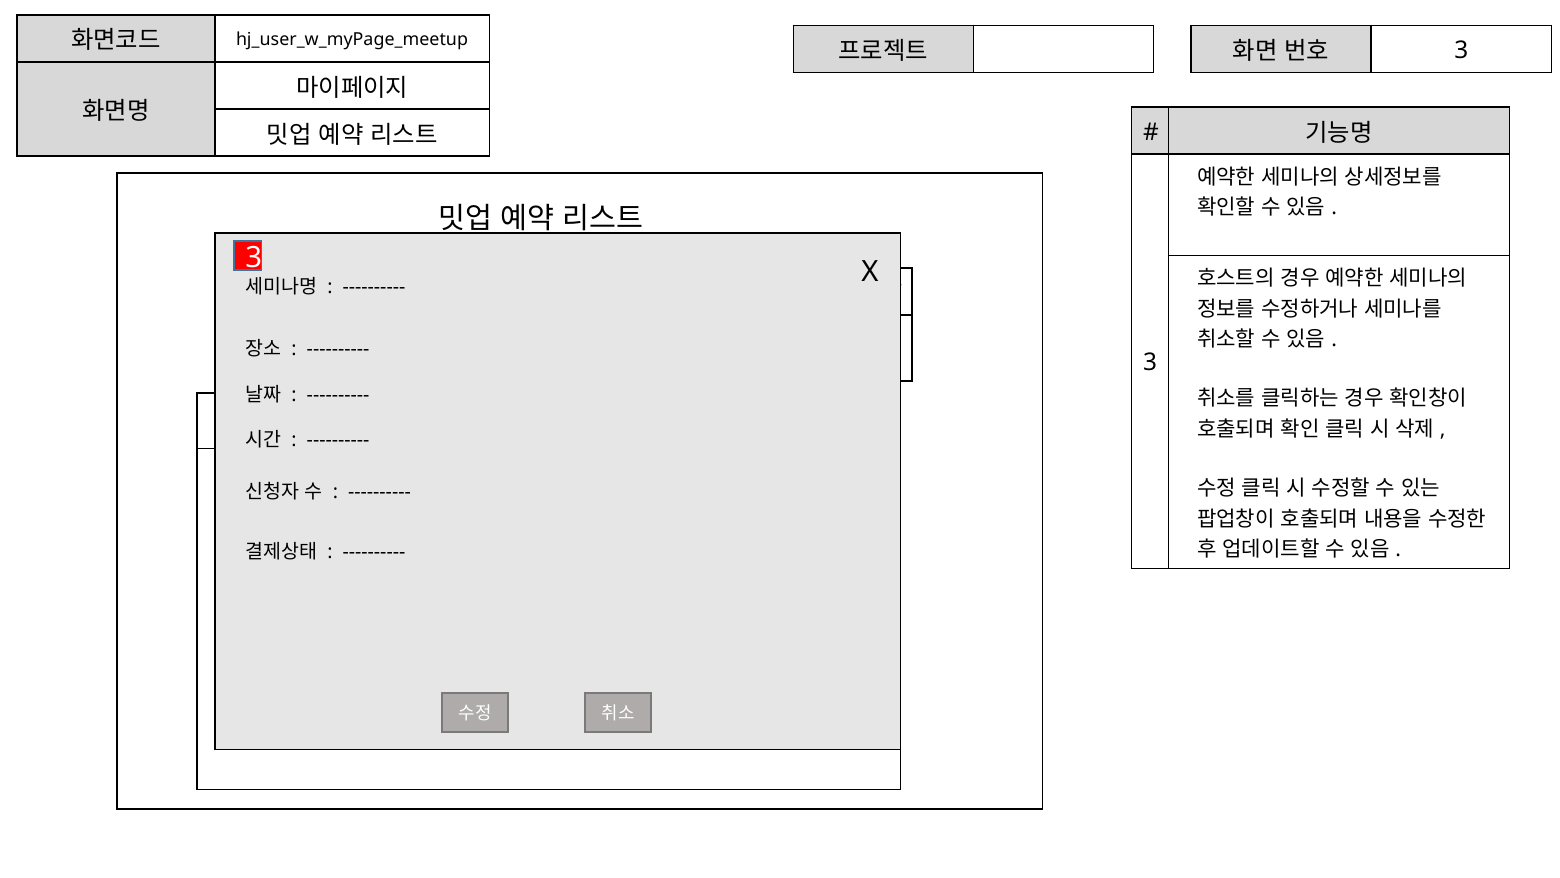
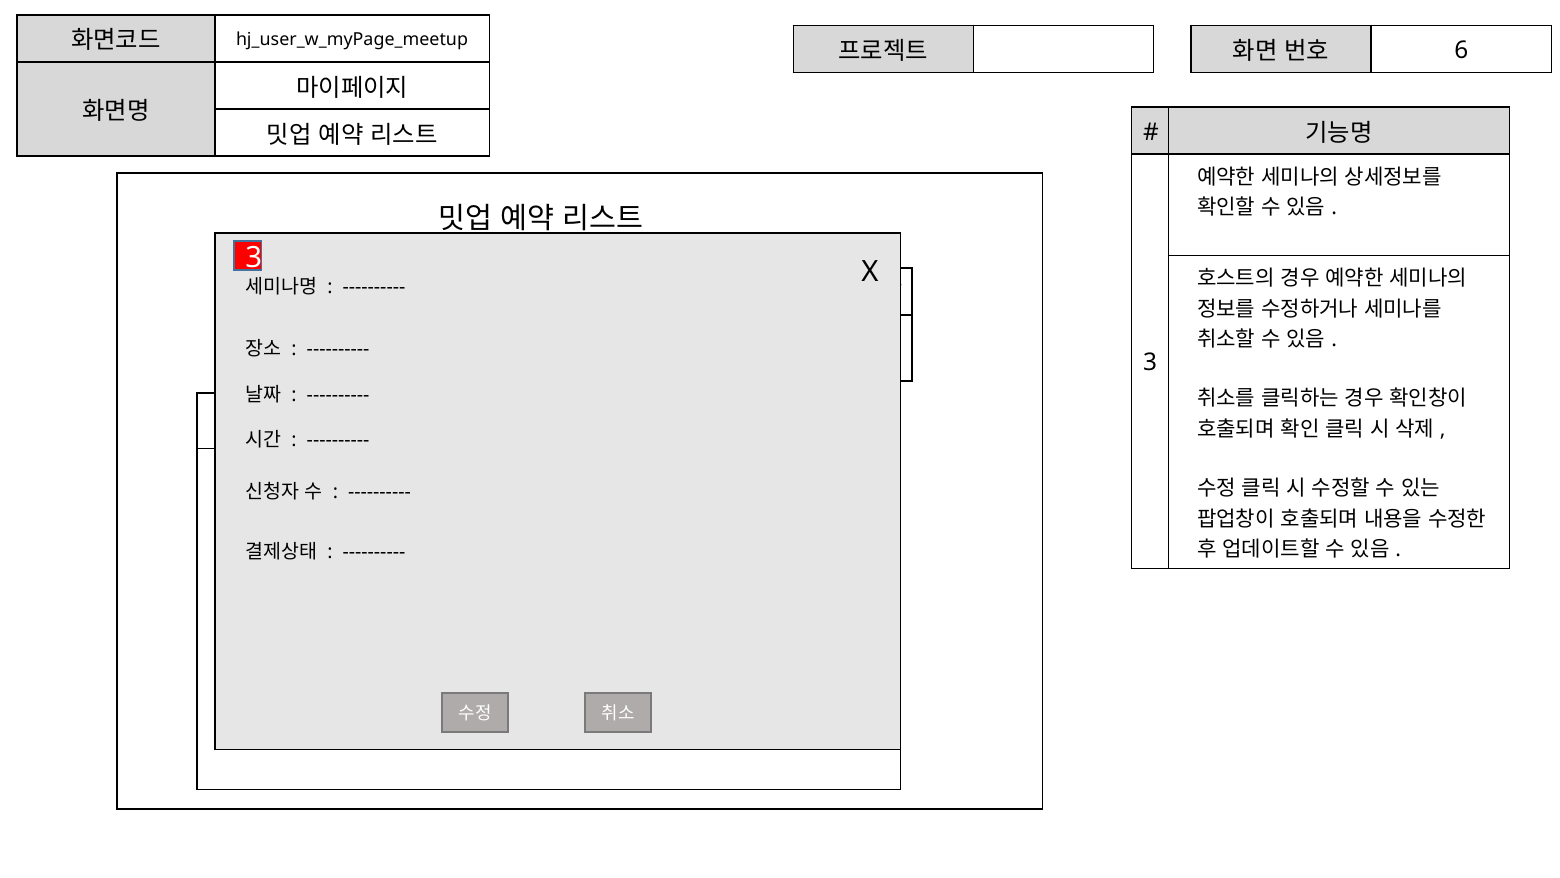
3: 3 -> 6 (1461, 50)
